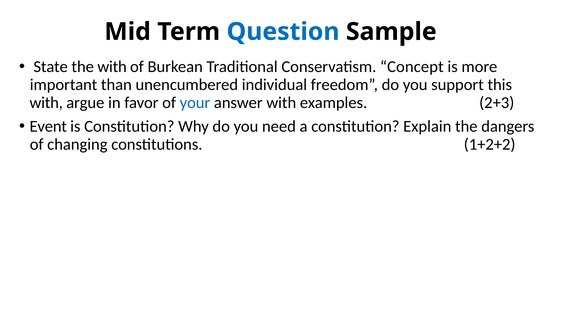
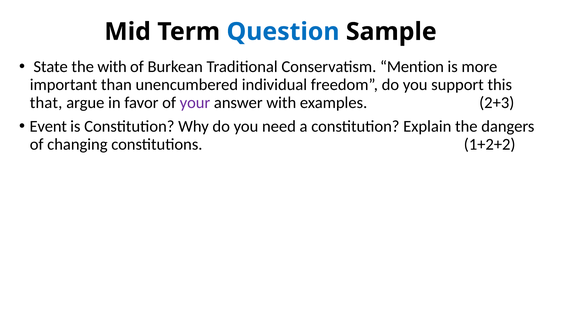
Concept: Concept -> Mention (412, 67)
with: with -> that (46, 103)
your colour: blue -> purple (195, 103)
